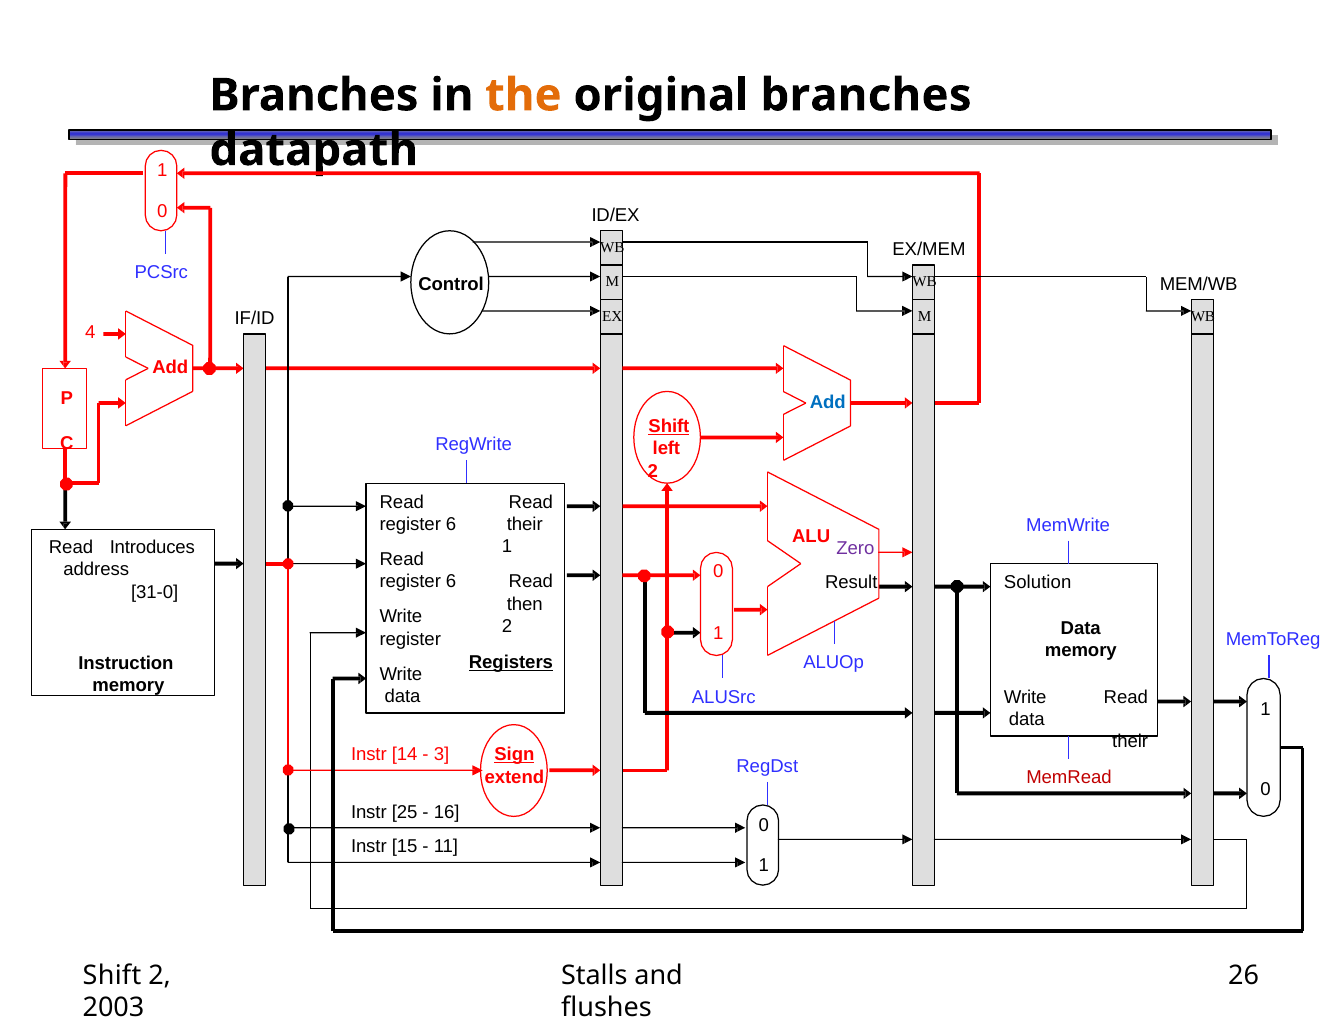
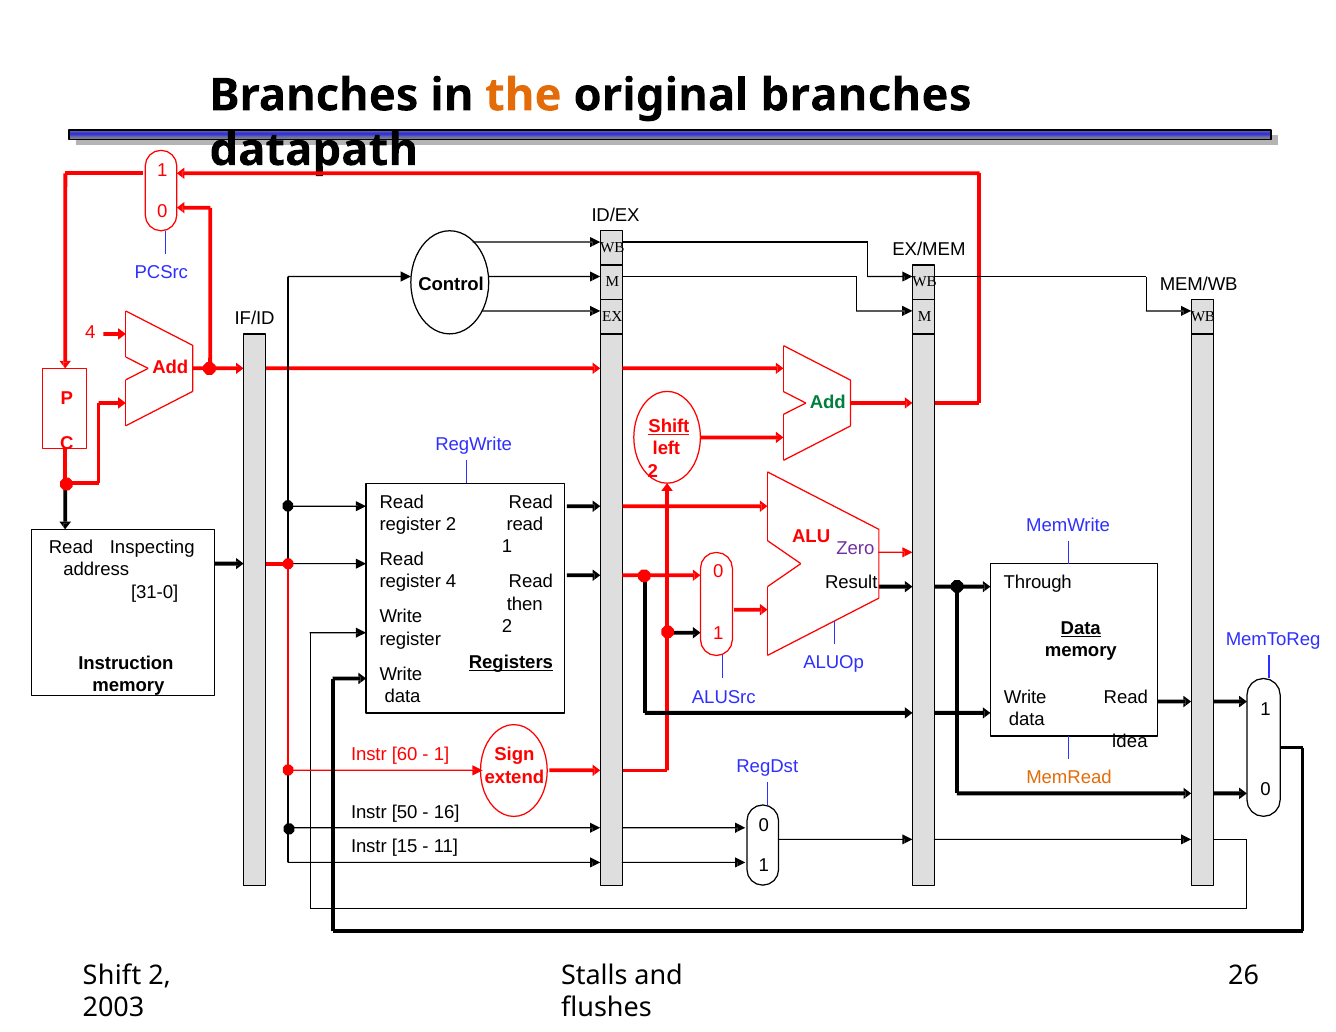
Add colour: blue -> green (828, 402)
6: 6 -> 2 (451, 524)
their: their -> read (525, 524)
Introduces: Introduces -> Inspecting (152, 547)
6: 6 -> 4 (451, 582)
Solution: Solution -> Through (1038, 582)
Data underline: none -> present (1081, 628)
their: their -> idea (1130, 742)
14: 14 -> 60 (405, 755)
3: 3 -> 1 (442, 755)
Sign underline: present -> none (514, 755)
MemRead colour: red -> orange (1069, 778)
25: 25 -> 50 (405, 812)
